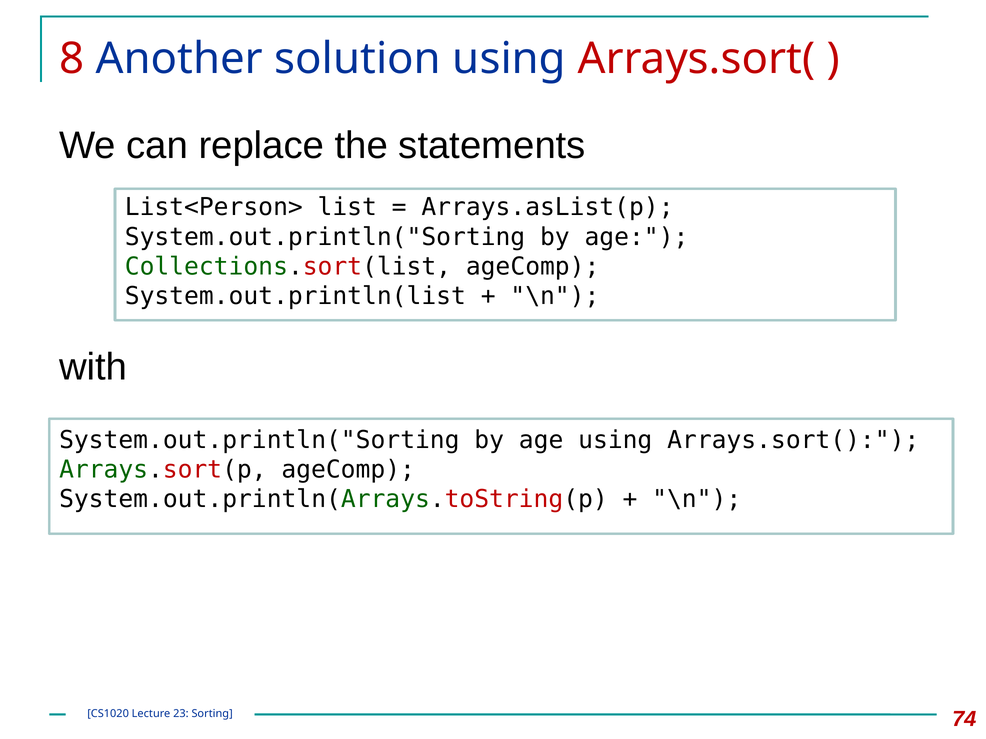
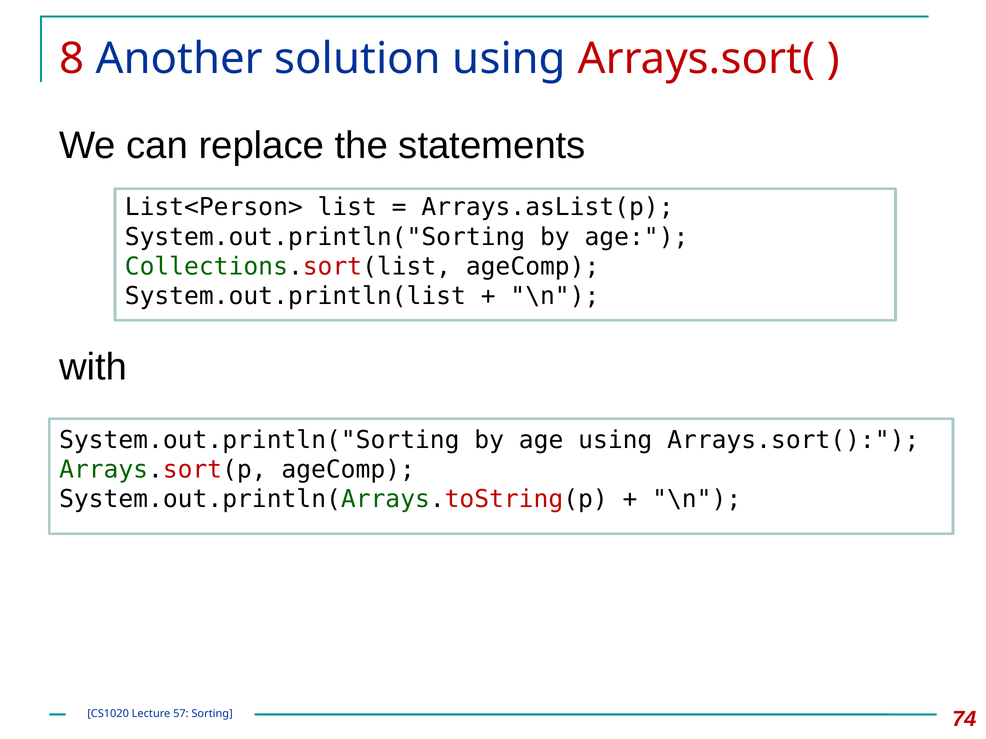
23: 23 -> 57 (181, 714)
